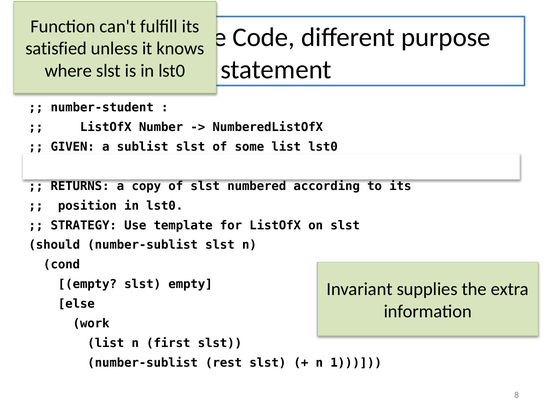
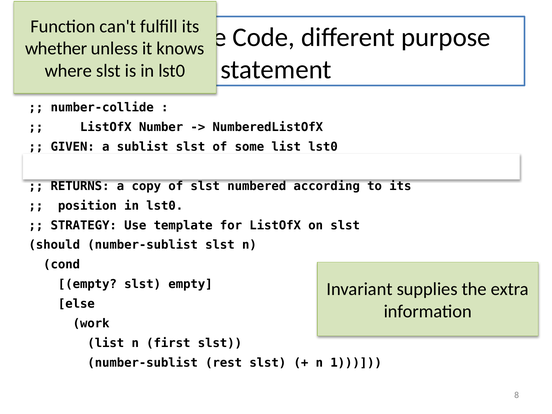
satisfied: satisfied -> whether (56, 49)
number-student: number-student -> number-collide (102, 108)
